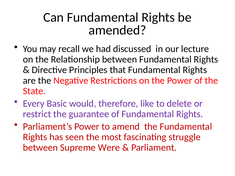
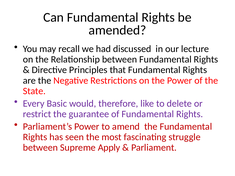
Were: Were -> Apply (109, 148)
